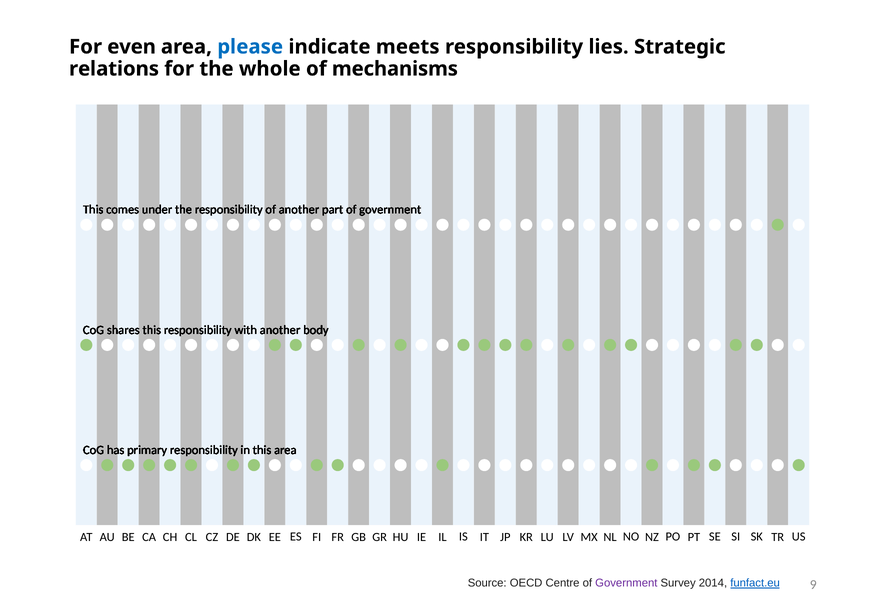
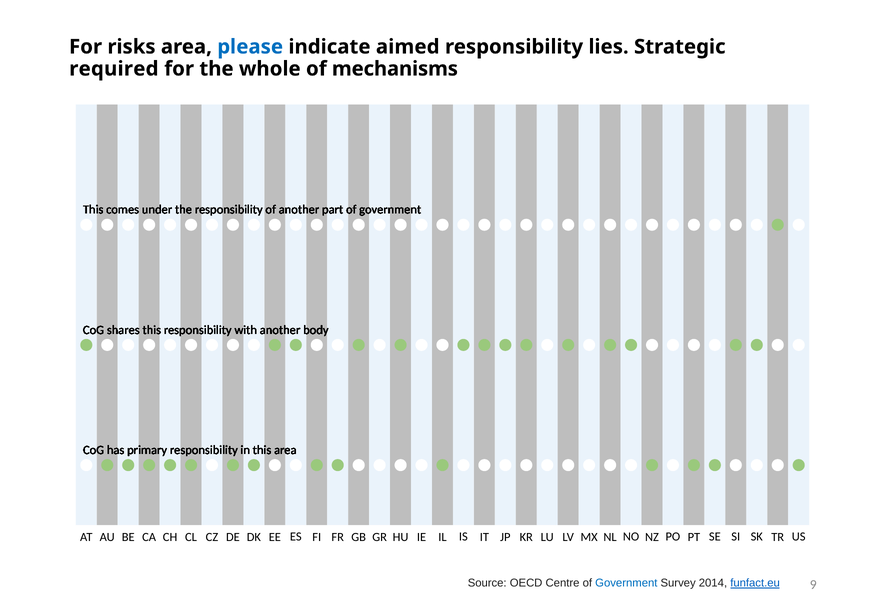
even: even -> risks (131, 47)
meets: meets -> aimed (408, 47)
relations: relations -> required (114, 69)
Government colour: purple -> blue (626, 584)
